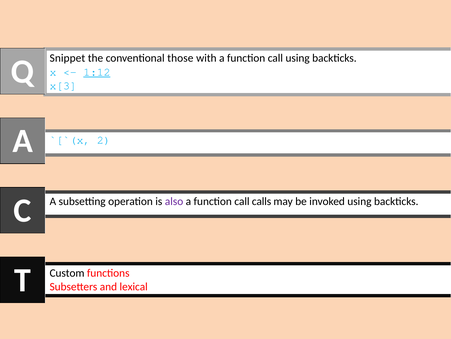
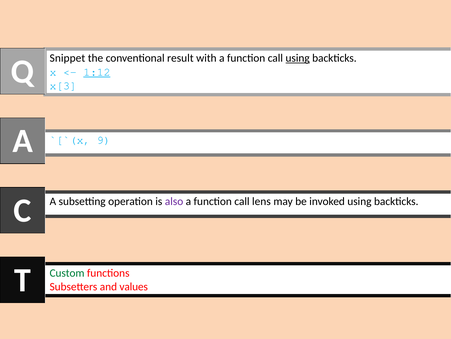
those: those -> result (180, 58)
using underline: none -> present (298, 58)
2: 2 -> 9 (104, 140)
calls: calls -> lens (261, 201)
Custom colour: black -> green (67, 272)
lexical: lexical -> values (134, 286)
